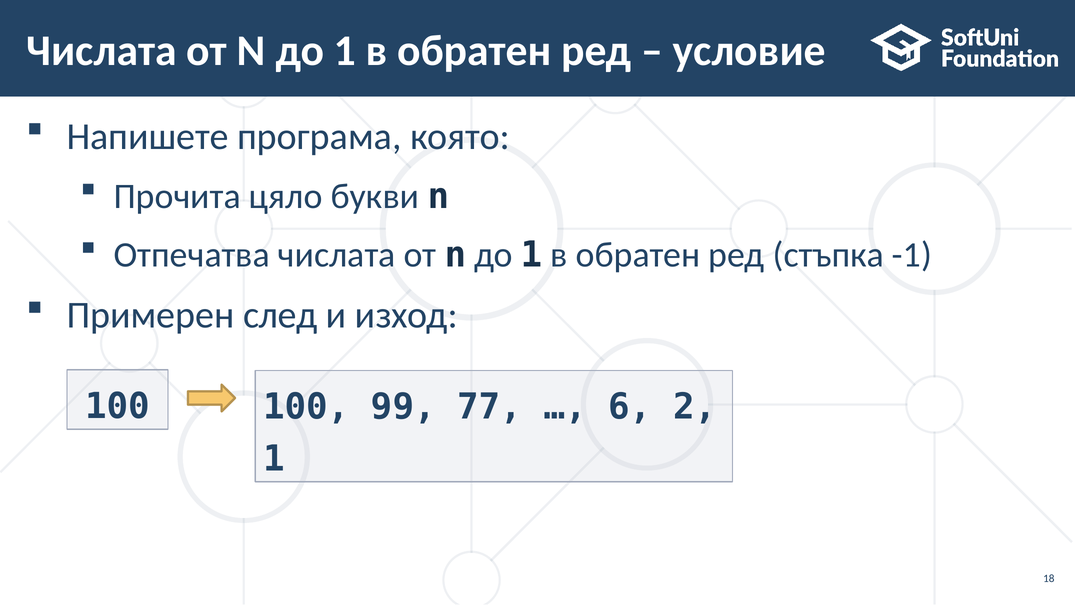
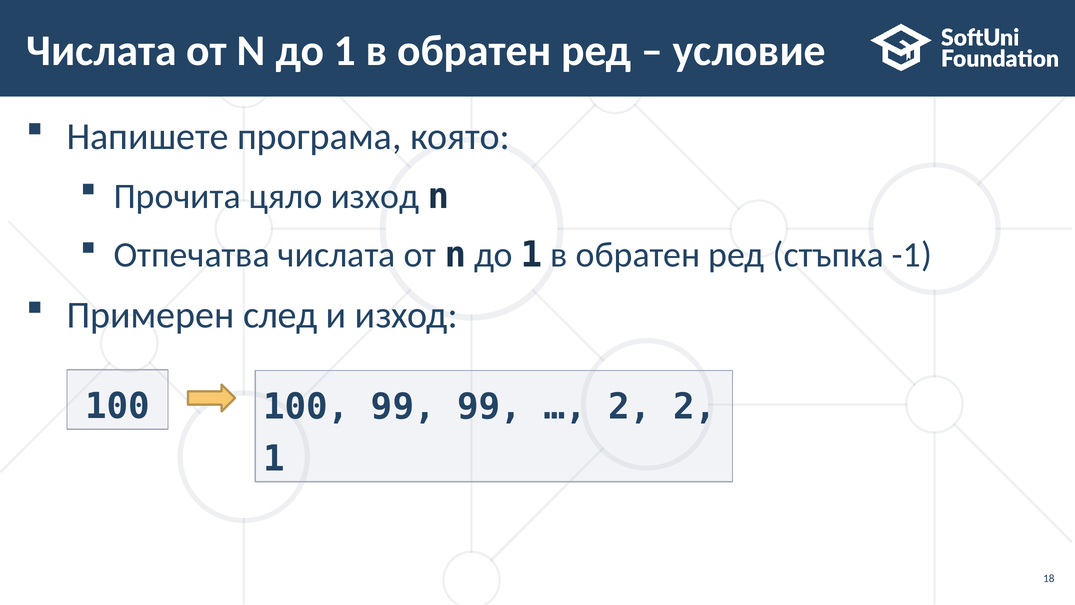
цяло букви: букви -> изход (375, 196)
99 77: 77 -> 99 (490, 407)
6: 6 -> 2 (630, 407)
